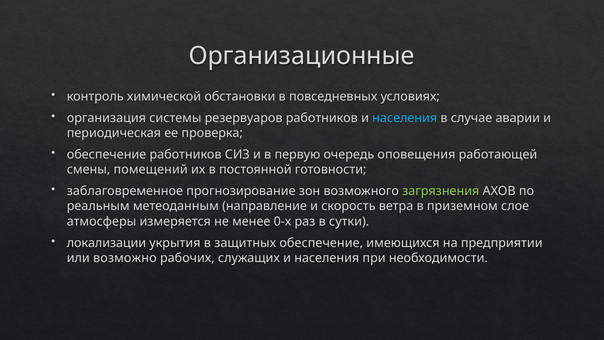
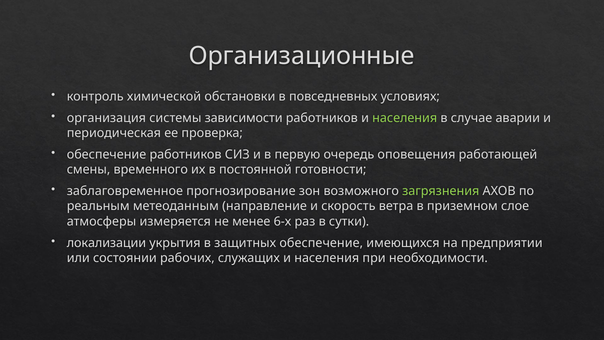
резервуаров: резервуаров -> зависимости (244, 118)
населения colour: light blue -> light green (405, 118)
помещений: помещений -> временного (151, 170)
0-х: 0-х -> 6-х (282, 221)
возможно: возможно -> состоянии (125, 258)
